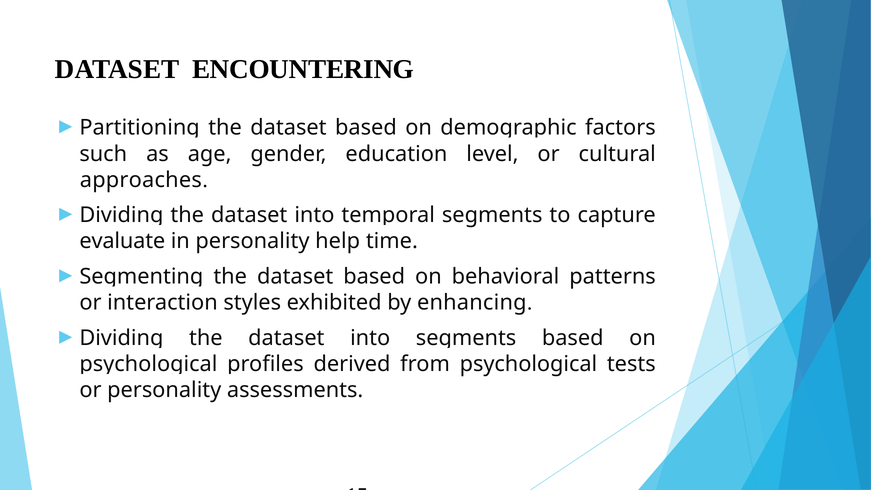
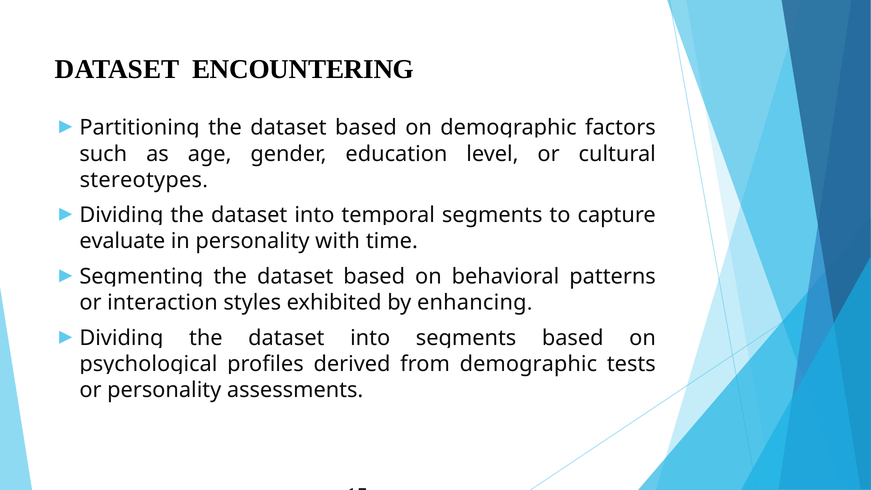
approaches: approaches -> stereotypes (141, 180)
help: help -> with (338, 241)
from psychological: psychological -> demographic (528, 364)
